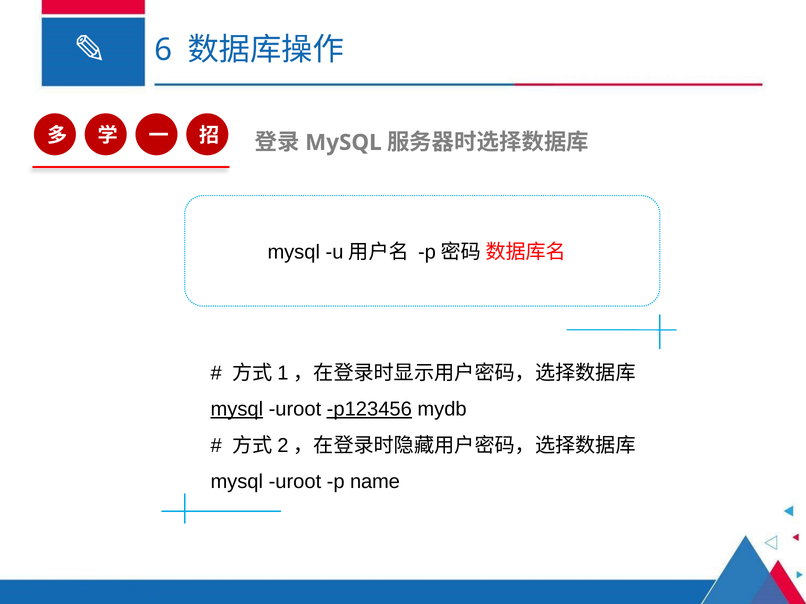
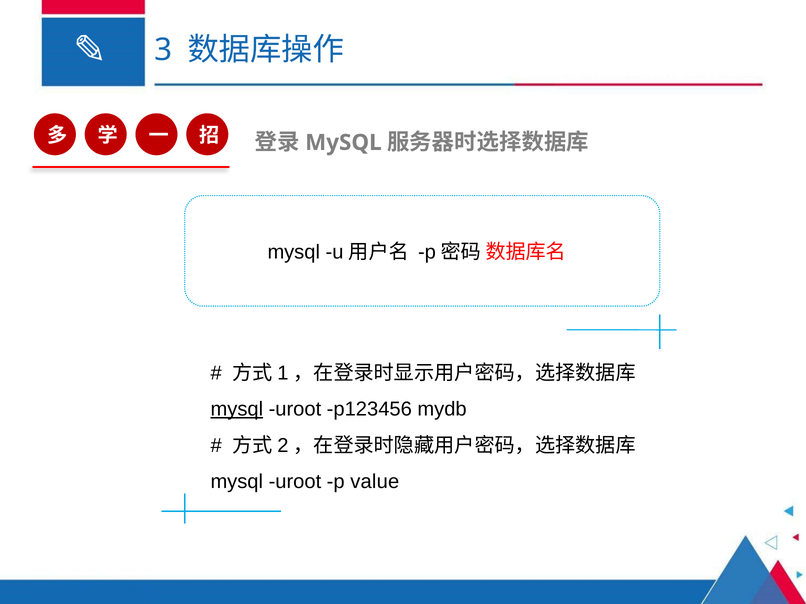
6: 6 -> 3 (163, 50)
p123456 underline: present -> none (369, 409)
name: name -> value (375, 482)
